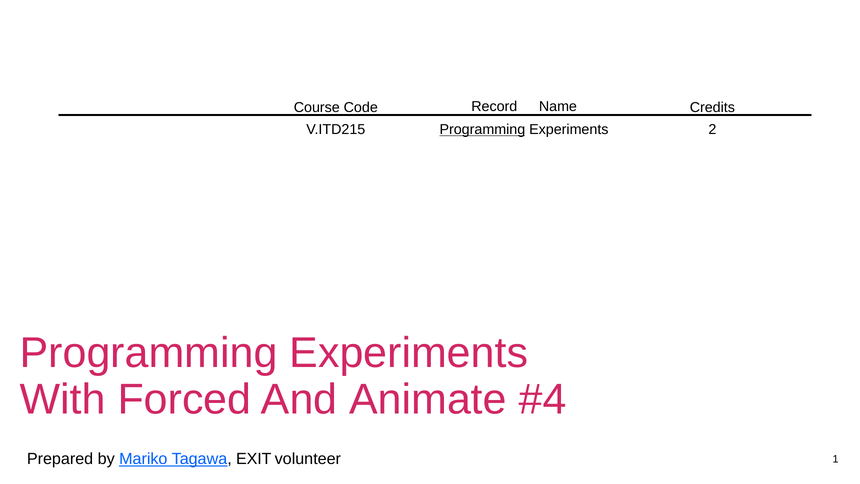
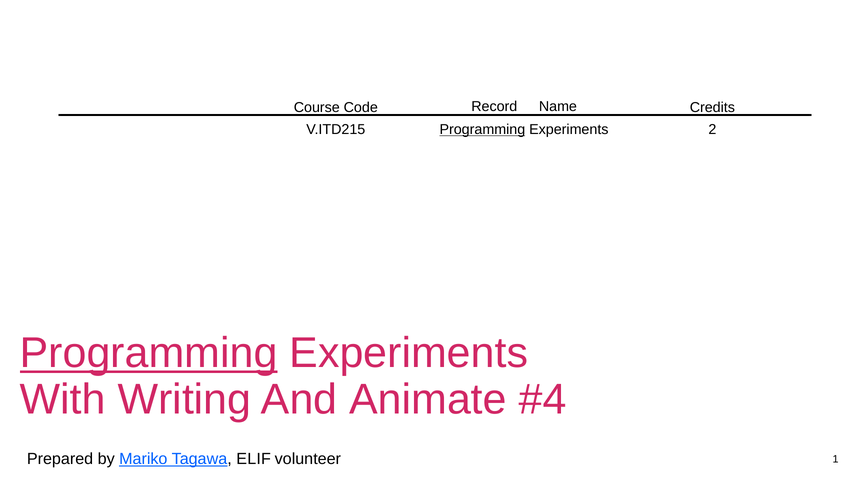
Programming underline: none -> present (149, 353)
Forced: Forced -> Writing (184, 399)
EXIT: EXIT -> ELIF (254, 458)
